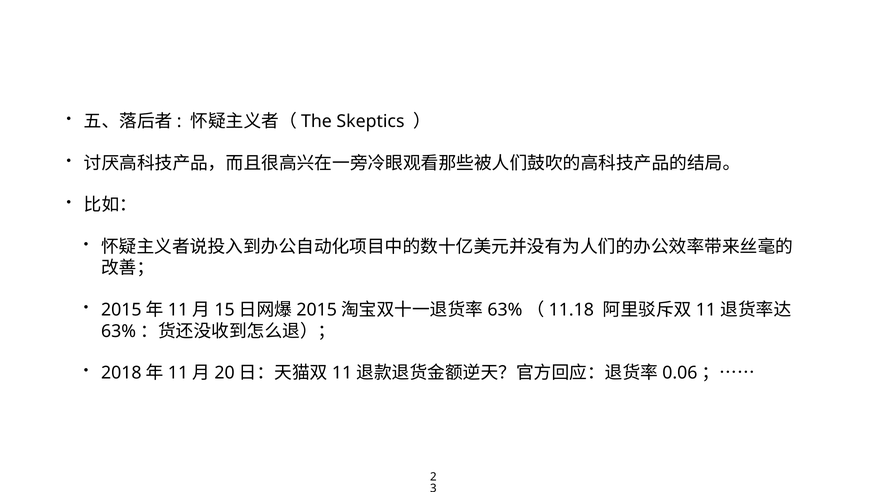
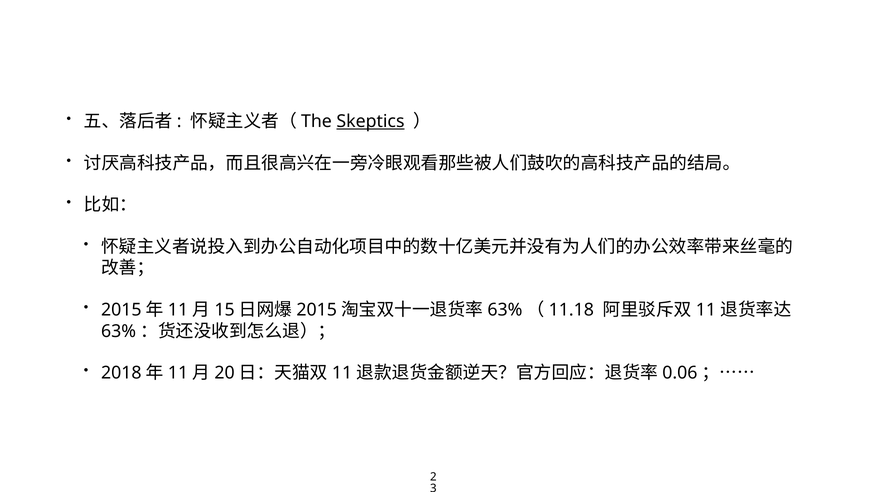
Skeptics underline: none -> present (370, 121)
